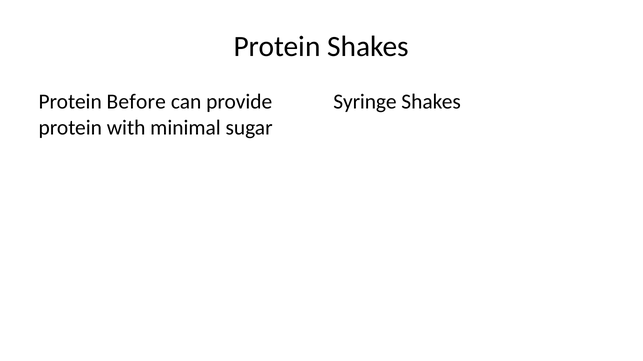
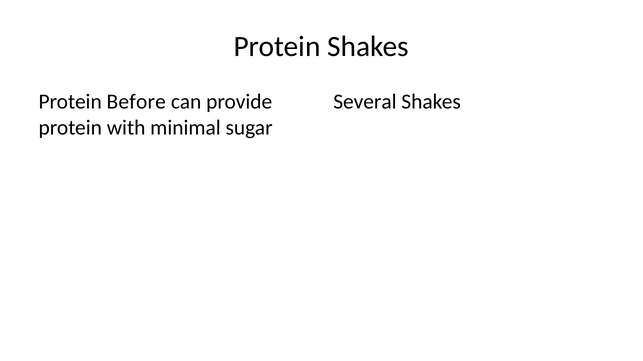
Syringe: Syringe -> Several (365, 102)
